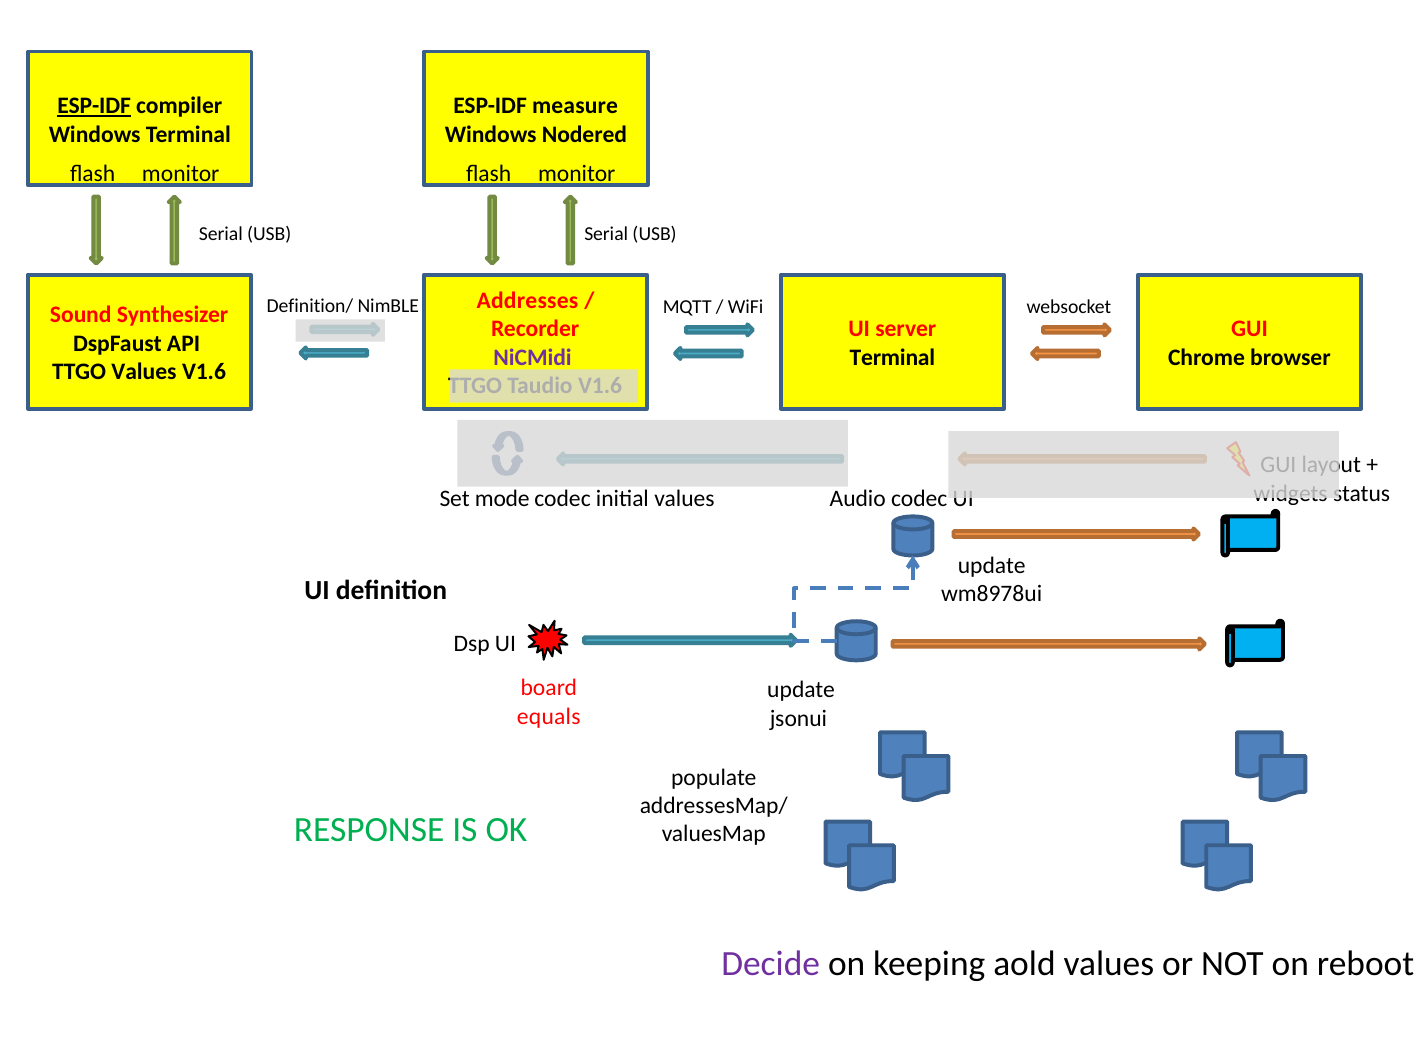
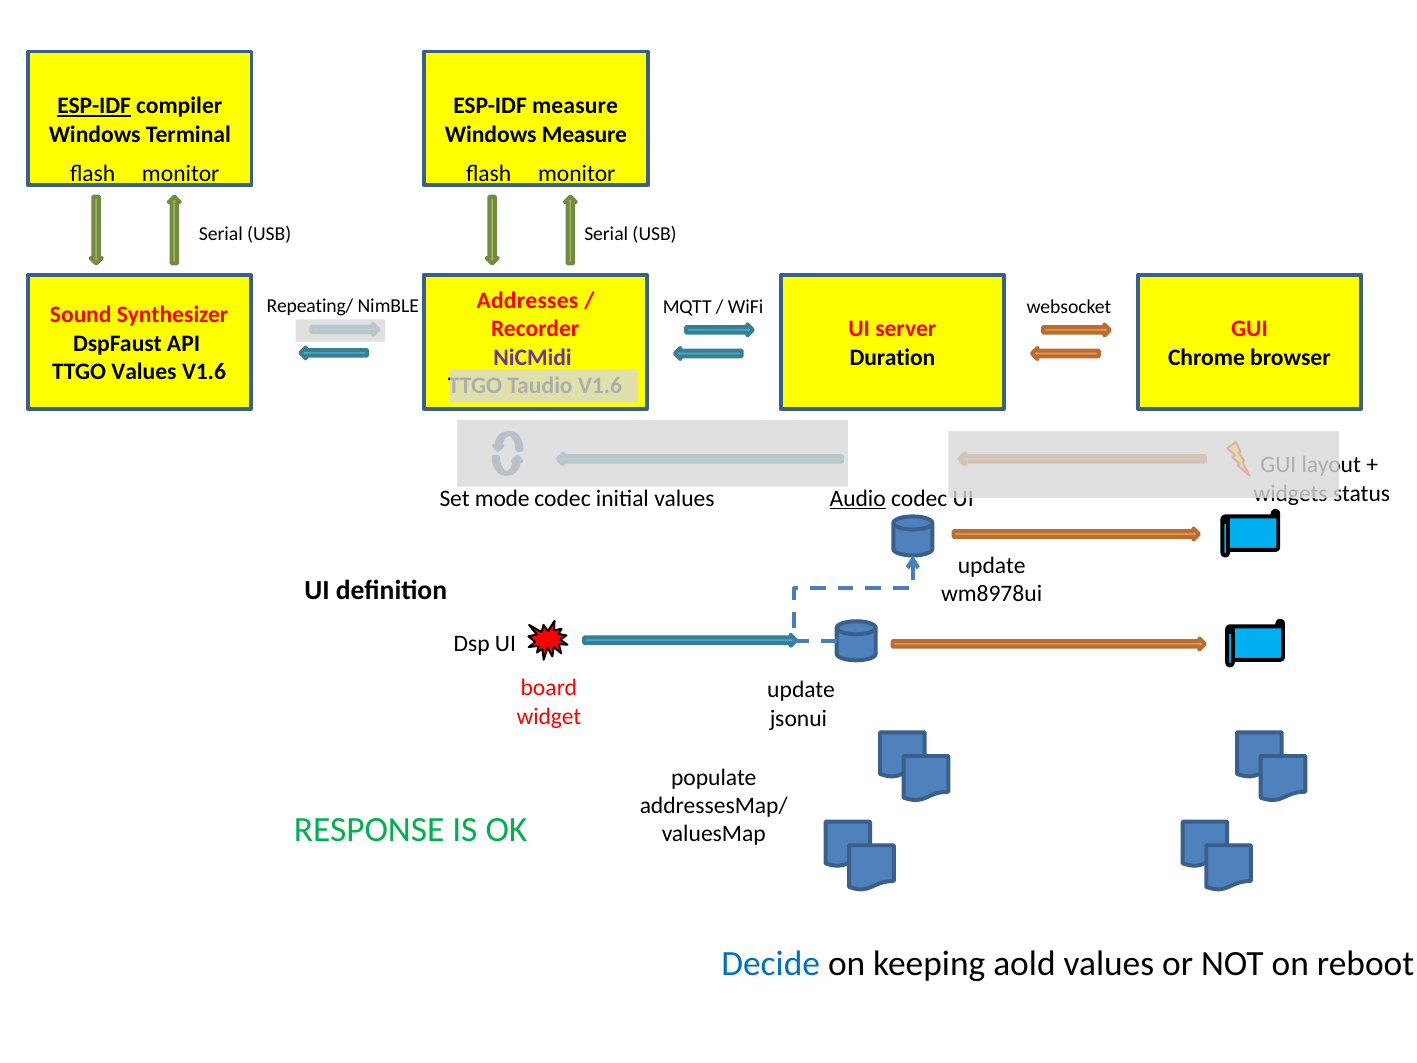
Windows Nodered: Nodered -> Measure (585, 134)
Definition/: Definition/ -> Repeating/ (310, 306)
Terminal: Terminal -> Duration (892, 357)
Audio underline: none -> present (858, 498)
equals: equals -> widget (549, 716)
Decide colour: purple -> blue (771, 964)
